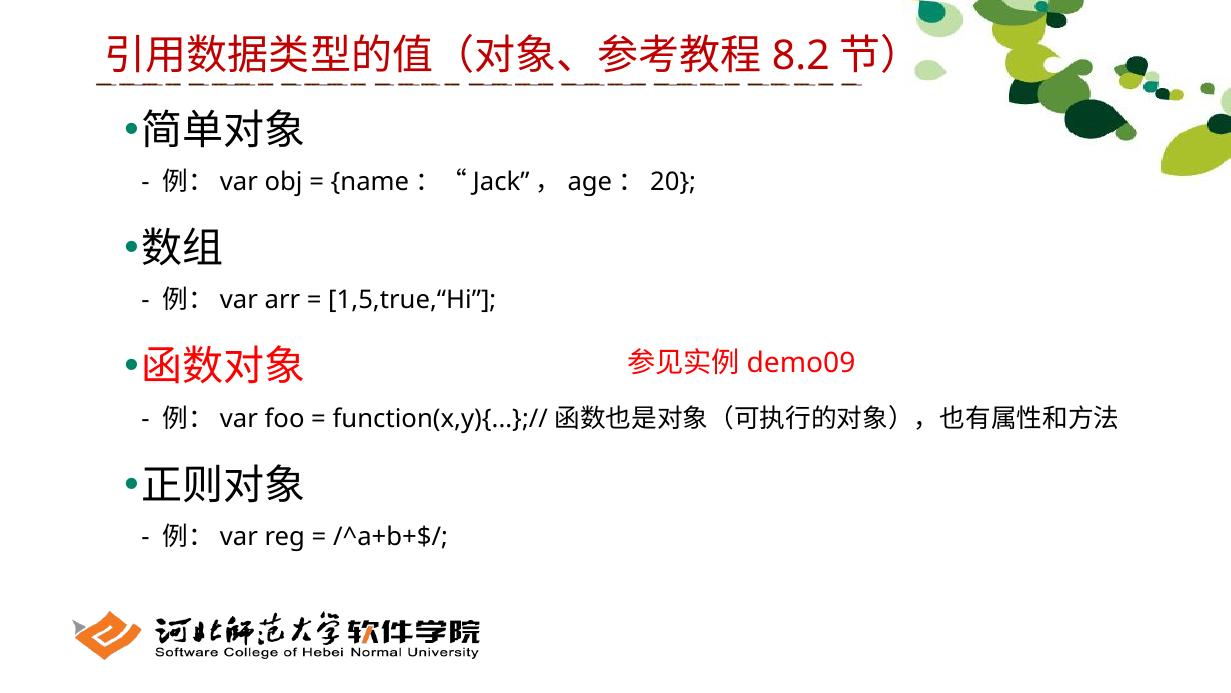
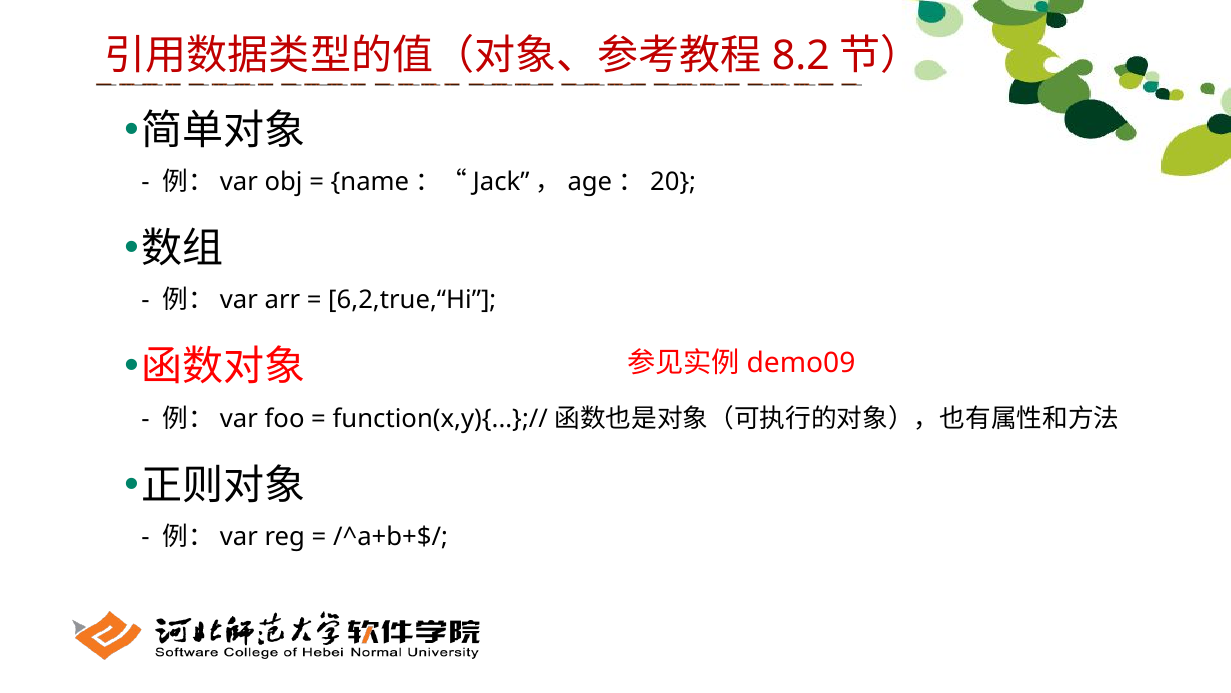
1,5,true,“Hi: 1,5,true,“Hi -> 6,2,true,“Hi (412, 300)
